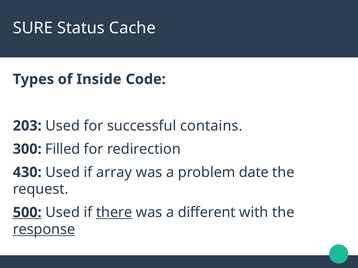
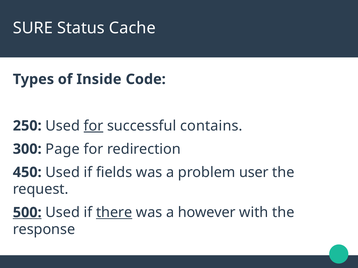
203: 203 -> 250 (27, 126)
for underline: none -> present (93, 126)
Filled: Filled -> Page (63, 149)
430: 430 -> 450 (27, 173)
array: array -> fields (114, 173)
date: date -> user (254, 173)
different: different -> however (207, 213)
response underline: present -> none (44, 230)
